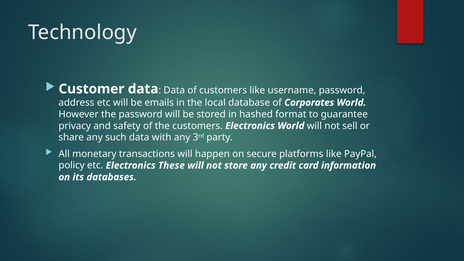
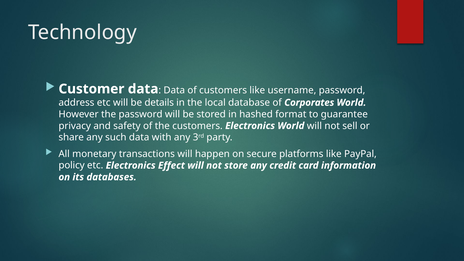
emails: emails -> details (159, 103)
These: These -> Effect (171, 165)
